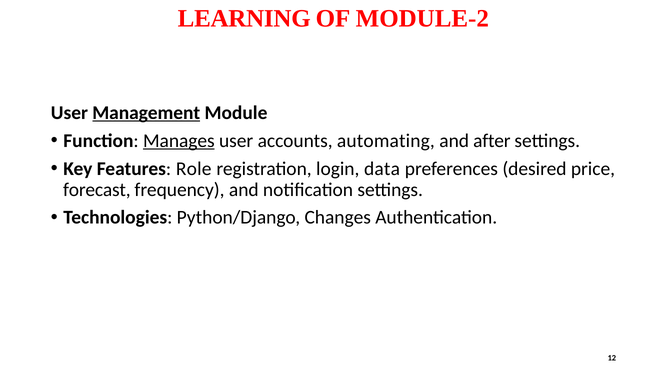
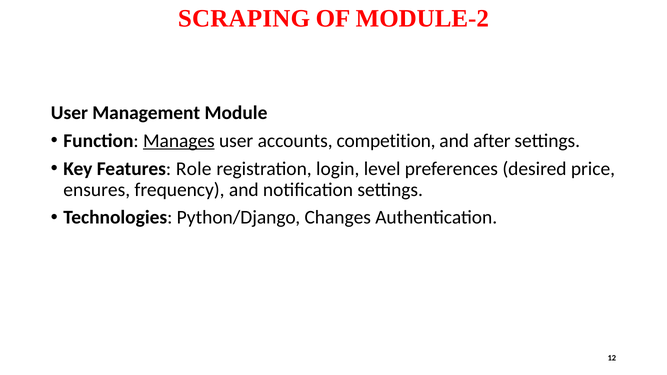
LEARNING: LEARNING -> SCRAPING (244, 18)
Management underline: present -> none (146, 113)
automating: automating -> competition (386, 141)
data: data -> level (382, 169)
forecast: forecast -> ensures (97, 190)
